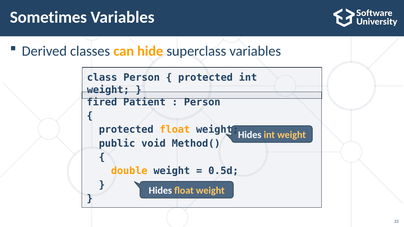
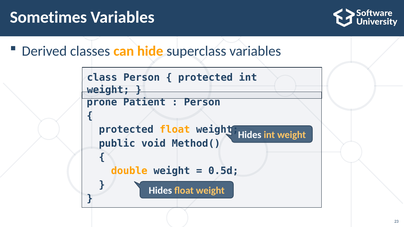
fired: fired -> prone (102, 102)
